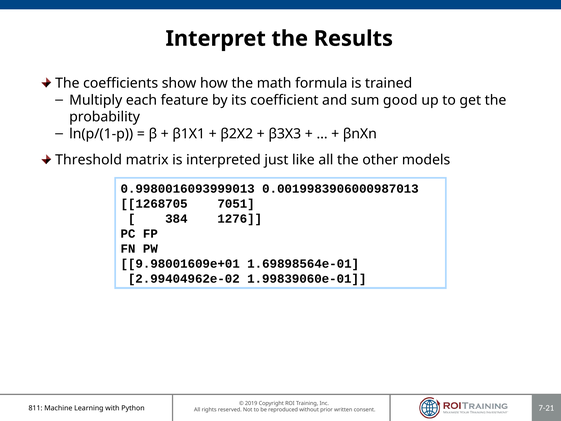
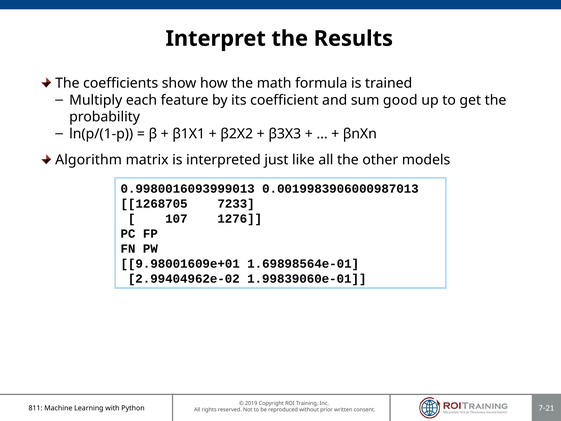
Threshold: Threshold -> Algorithm (89, 160)
7051: 7051 -> 7233 (236, 204)
384: 384 -> 107 (176, 219)
